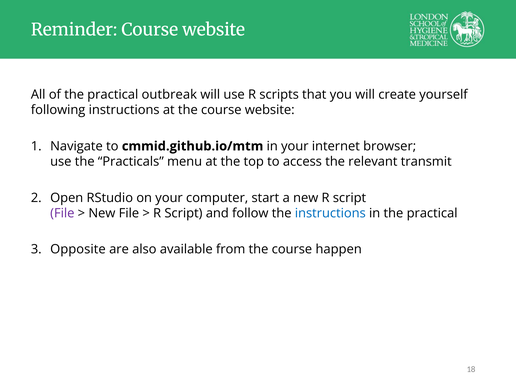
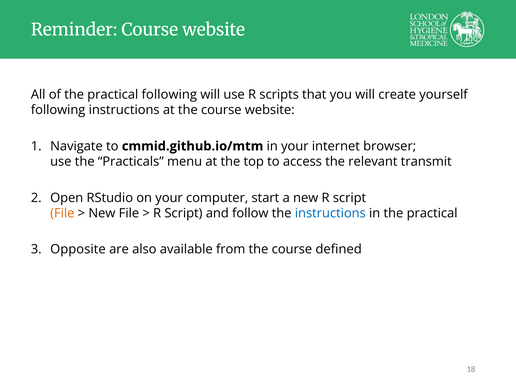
practical outbreak: outbreak -> following (169, 95)
File colour: purple -> orange (62, 213)
happen: happen -> defined (339, 249)
